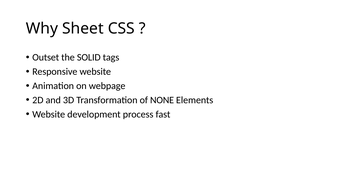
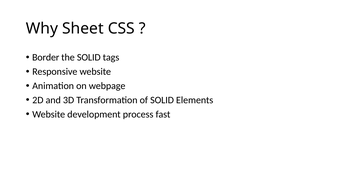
Outset: Outset -> Border (46, 57)
of NONE: NONE -> SOLID (162, 100)
